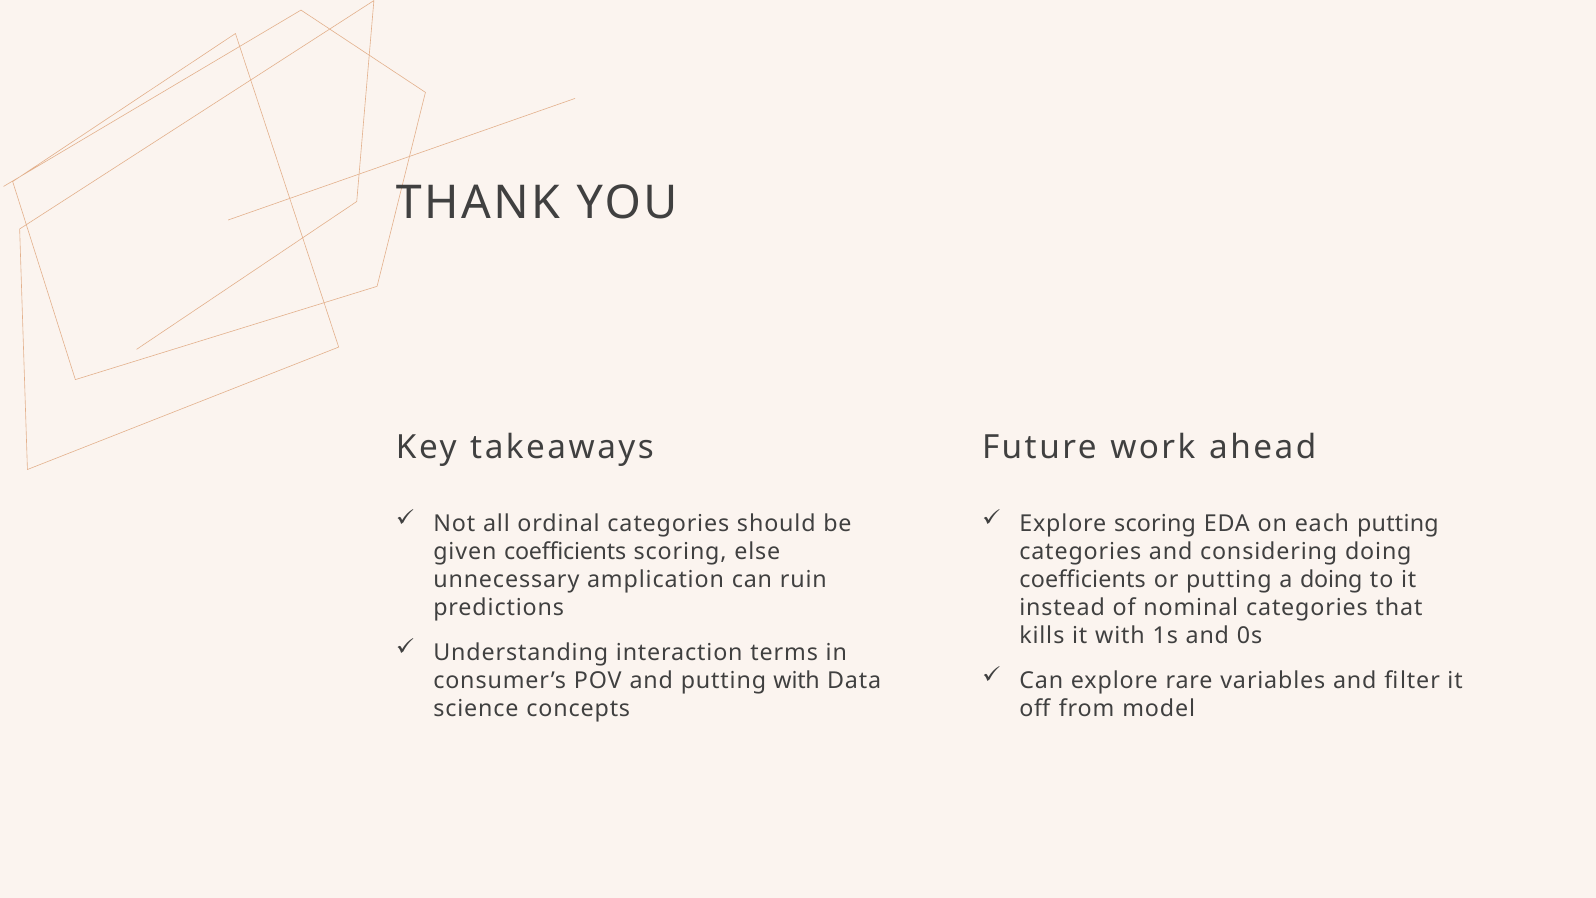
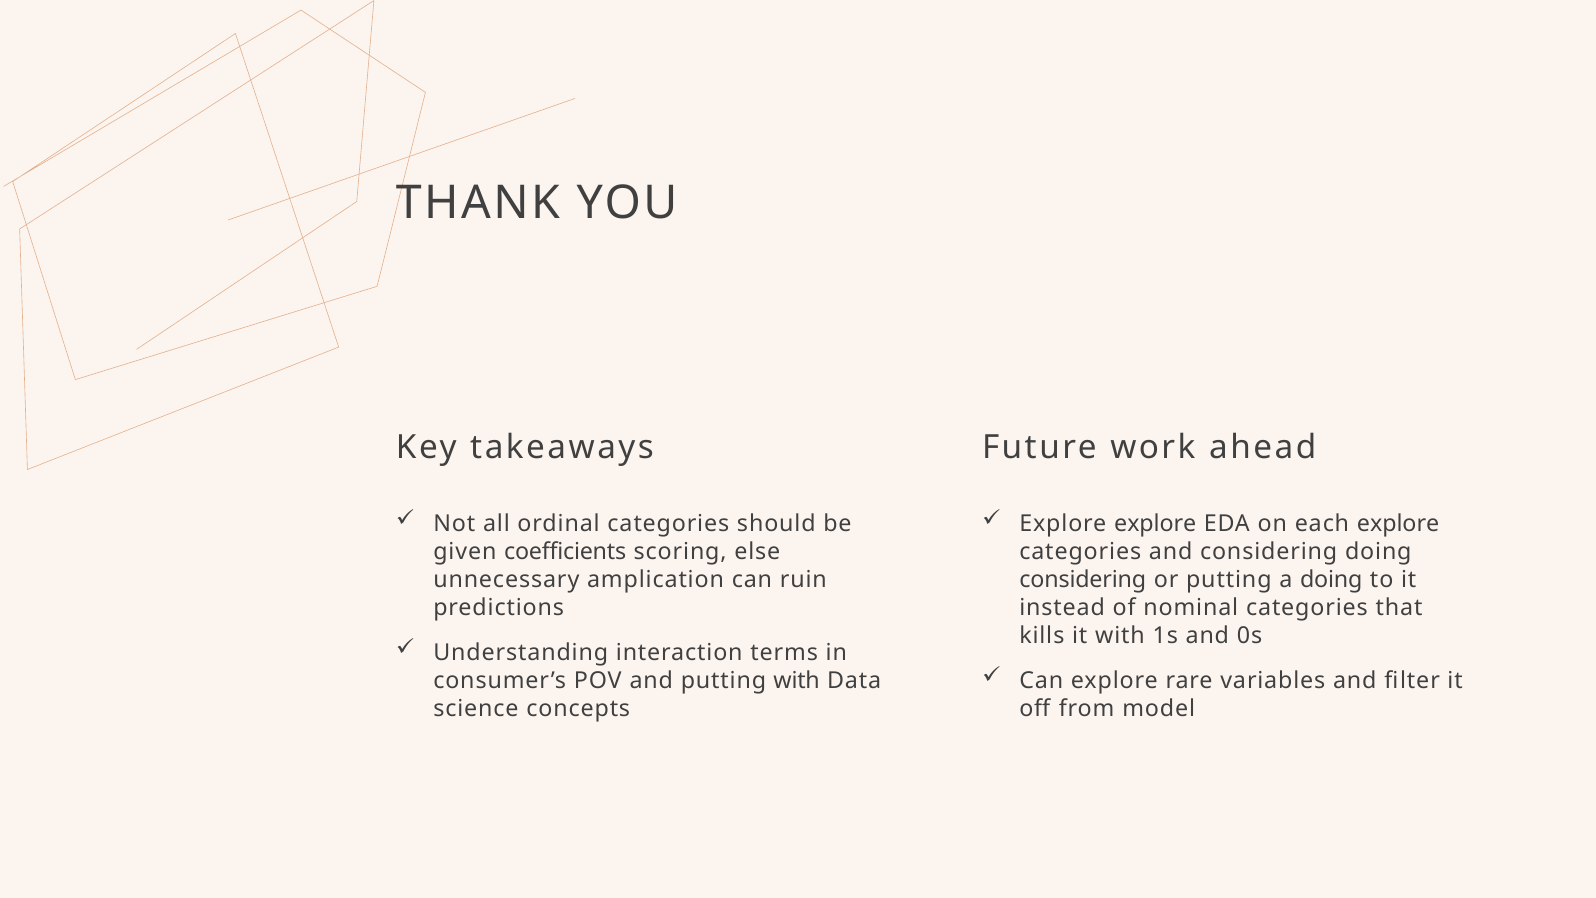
Explore scoring: scoring -> explore (1155, 524)
each putting: putting -> explore (1398, 524)
coefficients: coefficients -> considering (1083, 580)
